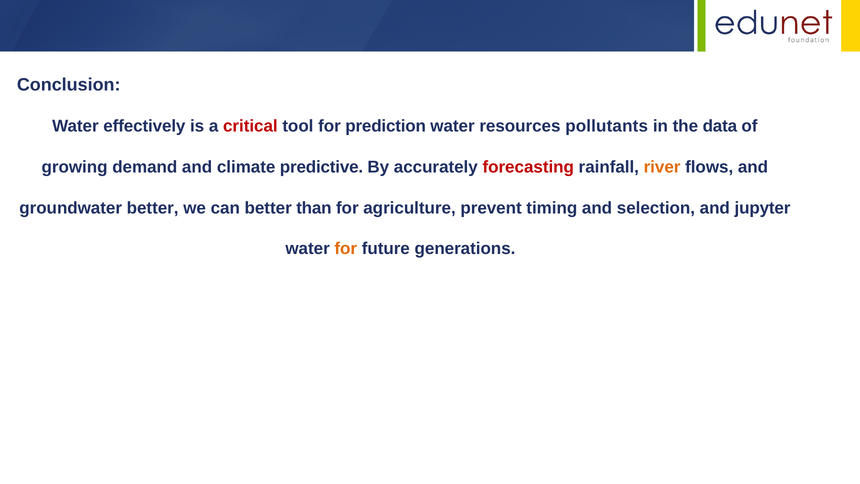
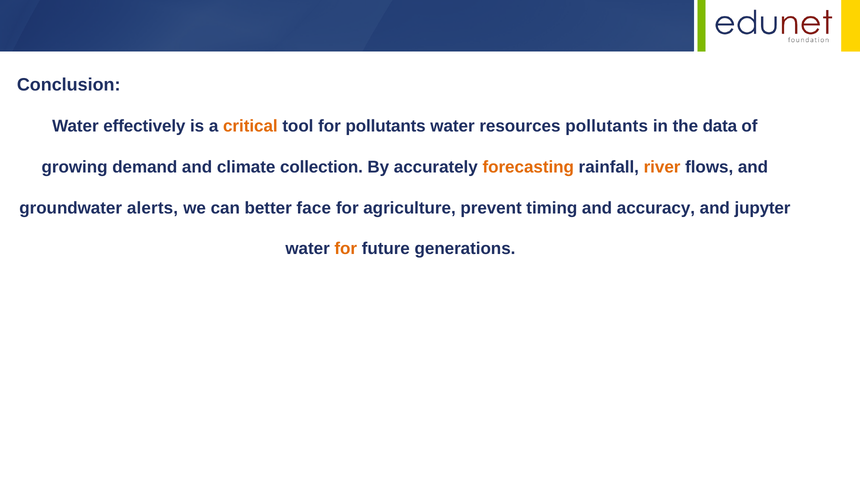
critical colour: red -> orange (250, 126)
for prediction: prediction -> pollutants (386, 126)
predictive: predictive -> collection (321, 167)
forecasting colour: red -> orange (528, 167)
groundwater better: better -> alerts (153, 208)
than: than -> face (314, 208)
selection: selection -> accuracy (656, 208)
